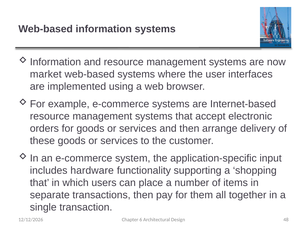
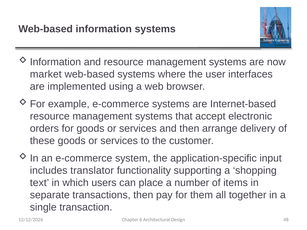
hardware: hardware -> translator (92, 171)
that: that -> text (39, 183)
